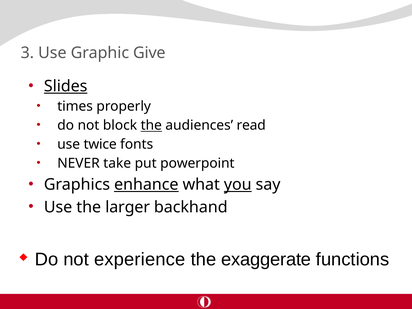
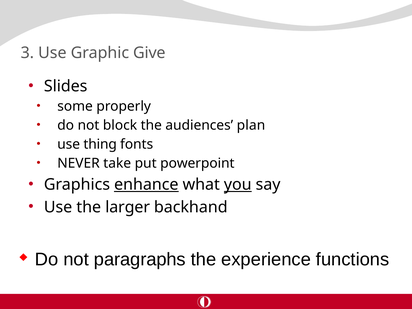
Slides underline: present -> none (66, 86)
times: times -> some (75, 106)
the underline: present -> none (151, 125)
read: read -> plan (251, 125)
twice: twice -> thing (100, 144)
experience: experience -> paragraphs (140, 259)
exaggerate: exaggerate -> experience (266, 259)
